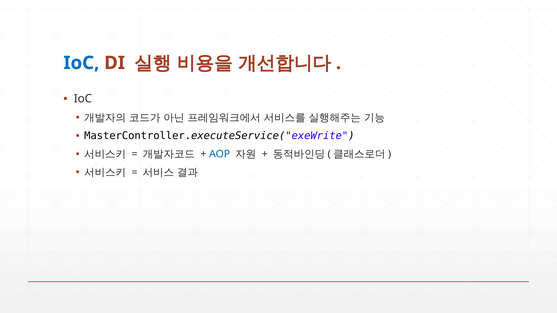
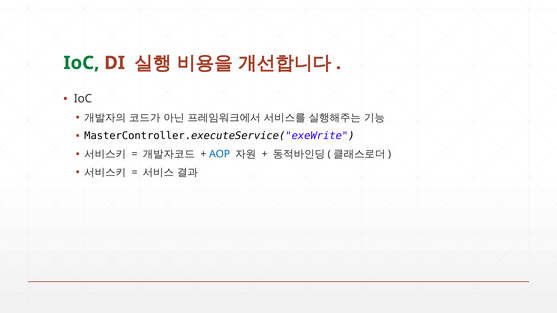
IoC colour: blue -> green (81, 63)
